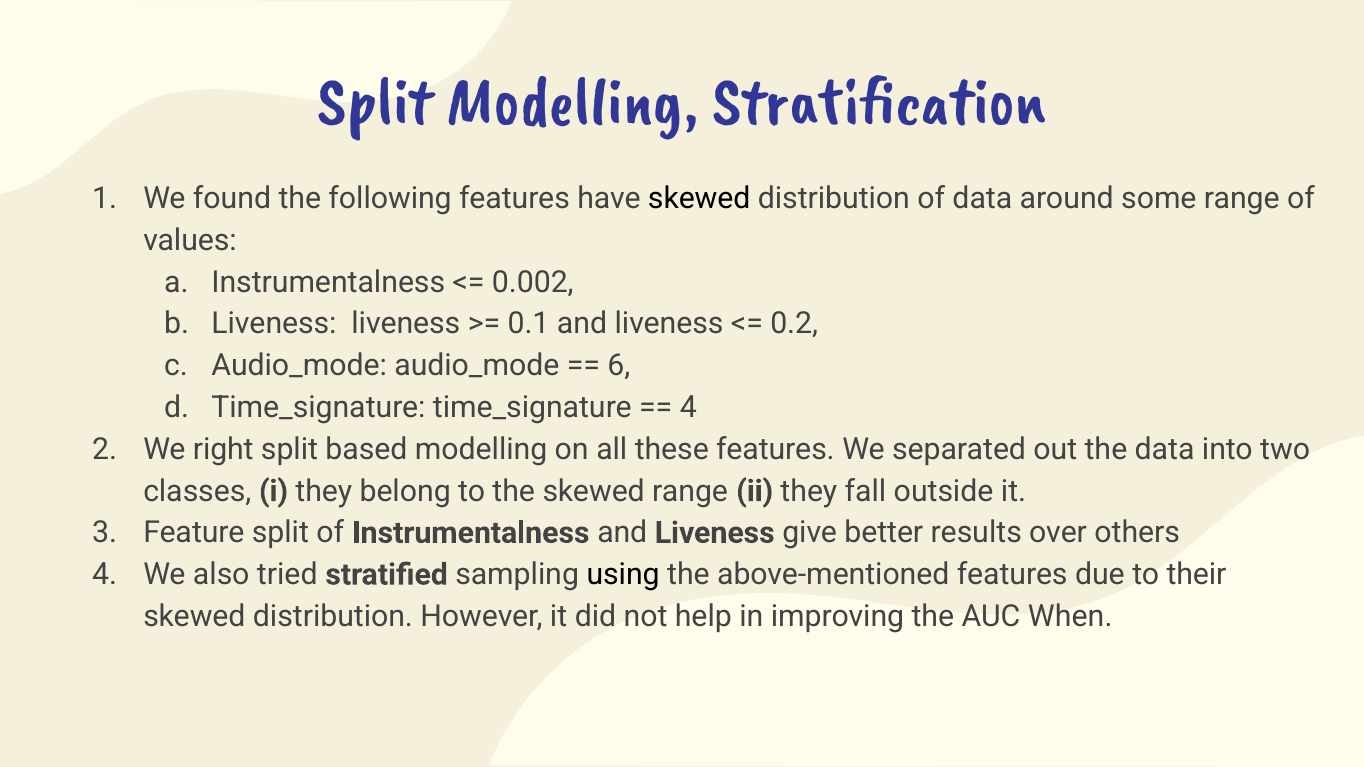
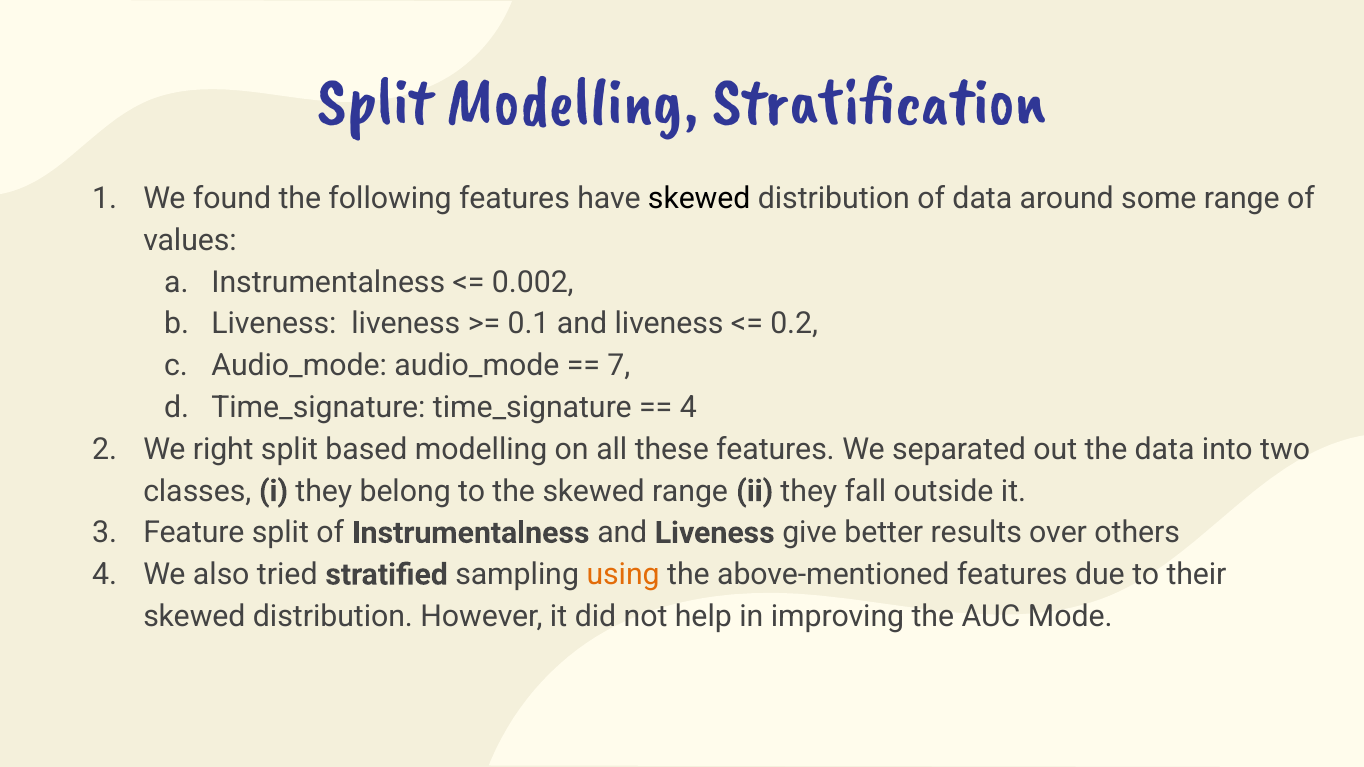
6: 6 -> 7 (619, 366)
using colour: black -> orange (623, 575)
When: When -> Mode (1070, 617)
